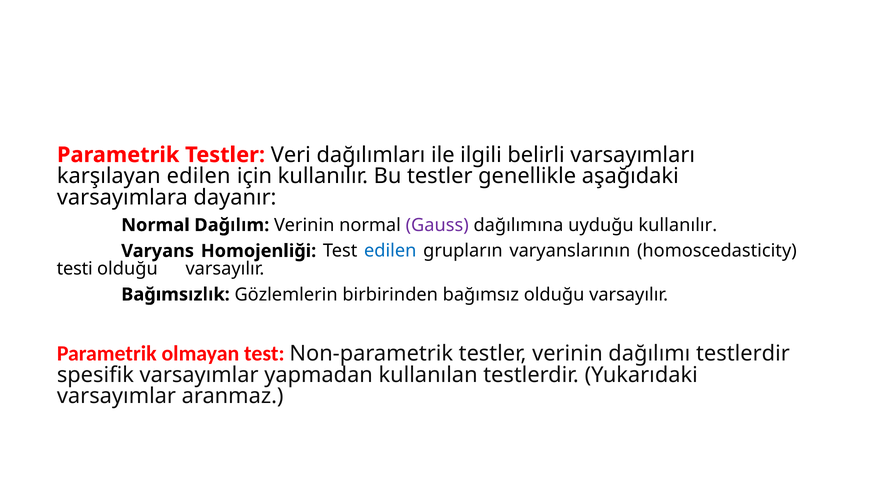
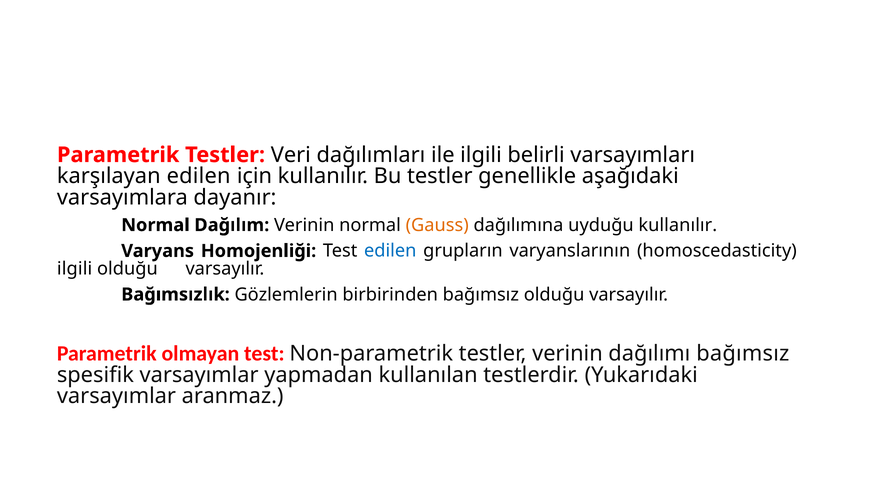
Gauss colour: purple -> orange (437, 225)
testi: testi -> ilgili (75, 269)
dağılımı testlerdir: testlerdir -> bağımsız (743, 354)
